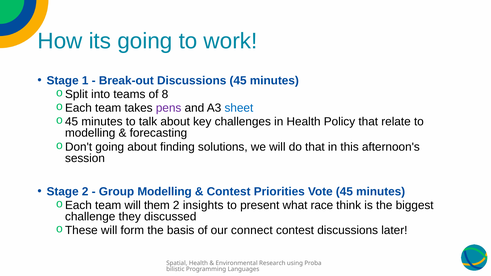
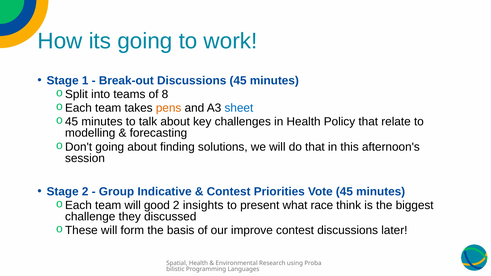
pens colour: purple -> orange (169, 108)
Group Modelling: Modelling -> Indicative (165, 192)
them: them -> good (157, 205)
connect: connect -> improve (252, 230)
